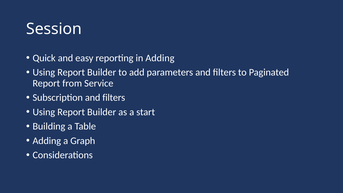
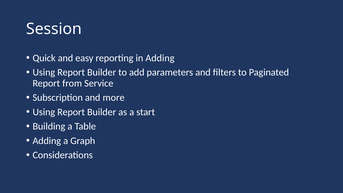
Subscription and filters: filters -> more (114, 98)
